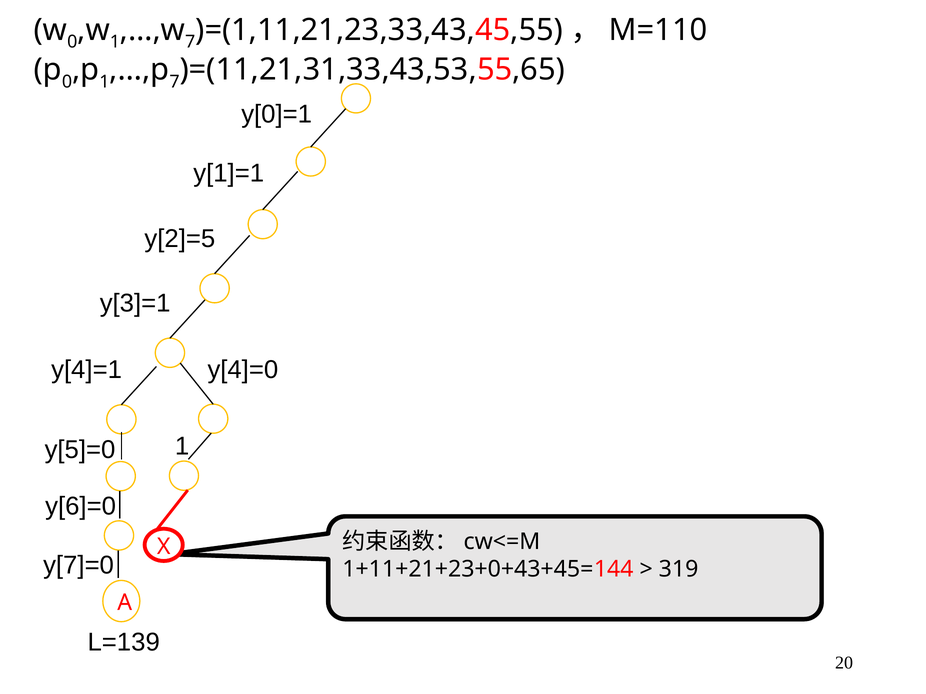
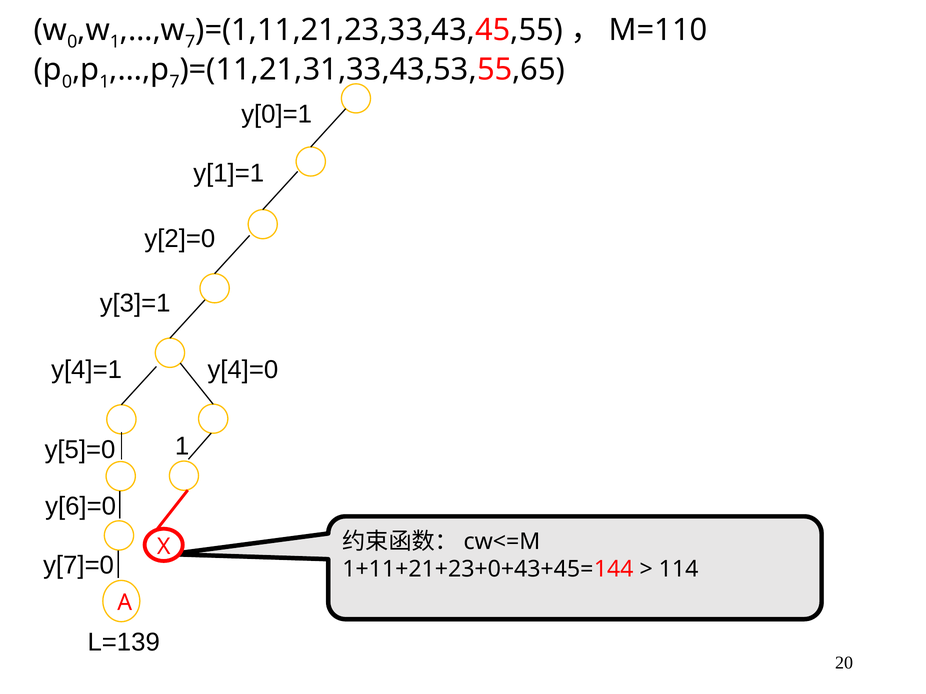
y[2]=5: y[2]=5 -> y[2]=0 (180, 239)
319: 319 -> 114 (679, 570)
